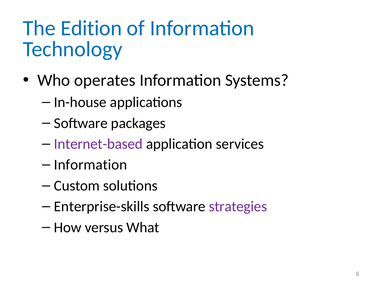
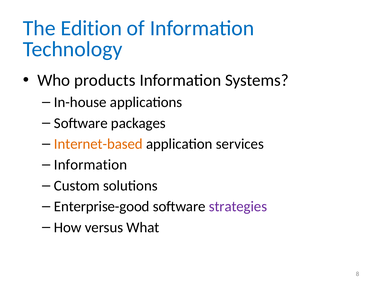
operates: operates -> products (105, 80)
Internet-based colour: purple -> orange (98, 144)
Enterprise-skills: Enterprise-skills -> Enterprise-good (102, 206)
